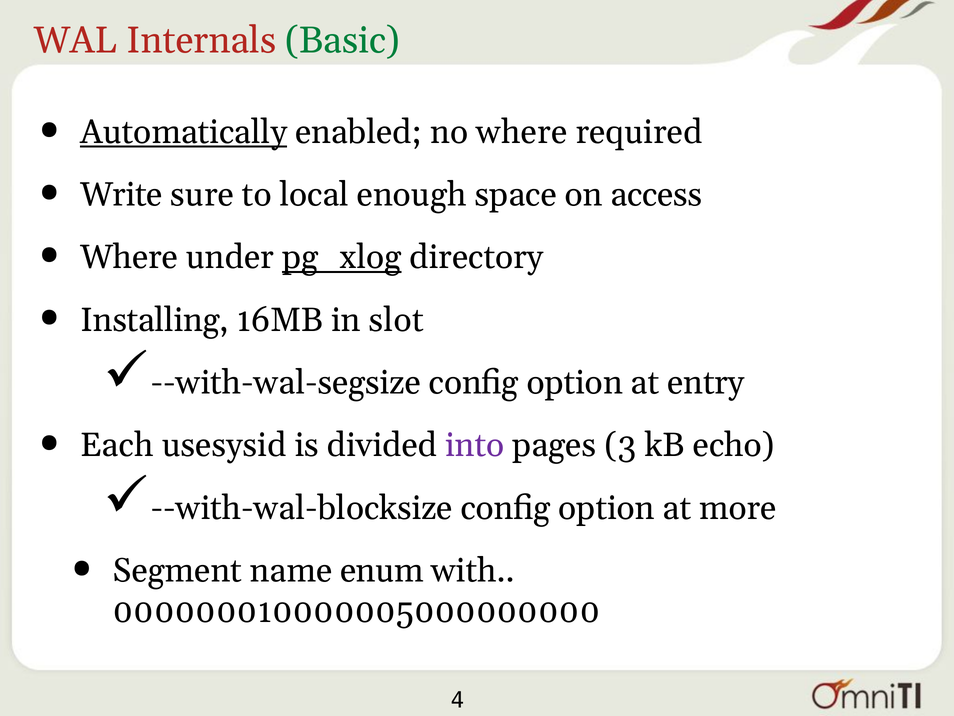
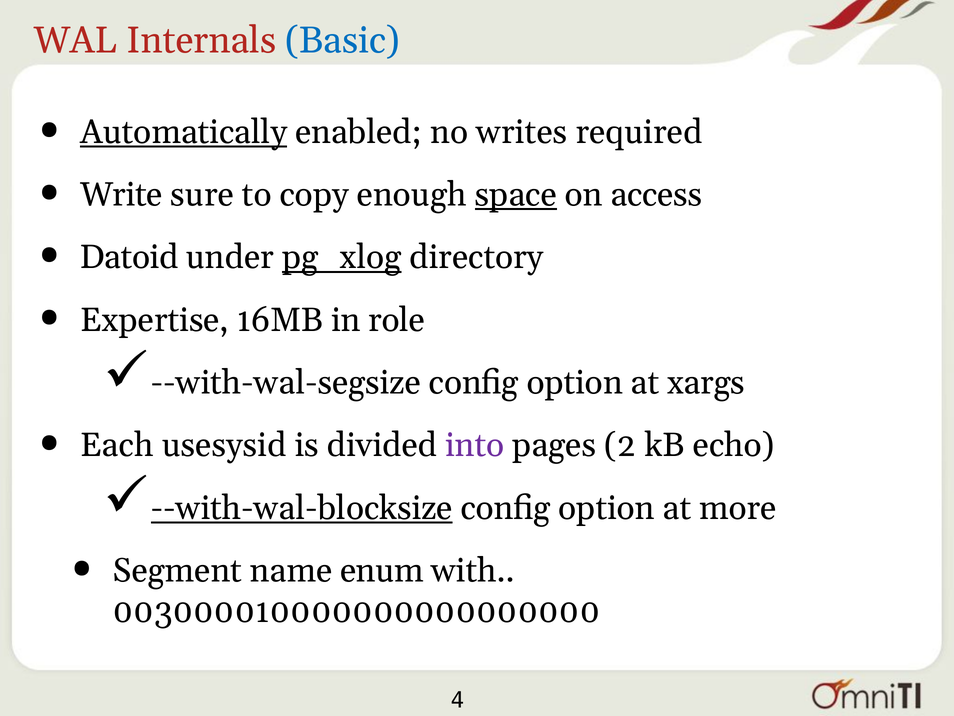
Basic colour: green -> blue (342, 40)
no where: where -> writes (522, 132)
local: local -> copy (314, 195)
space underline: none -> present (516, 195)
Where: Where -> Datoid (129, 257)
Installing: Installing -> Expertise (154, 320)
slot: slot -> role (397, 320)
entry: entry -> xargs (706, 382)
3: 3 -> 2 (620, 445)
--with-wal-blocksize underline: none -> present (302, 508)
000000010000005000000000: 000000010000005000000000 -> 003000010000000000000000 (356, 611)
